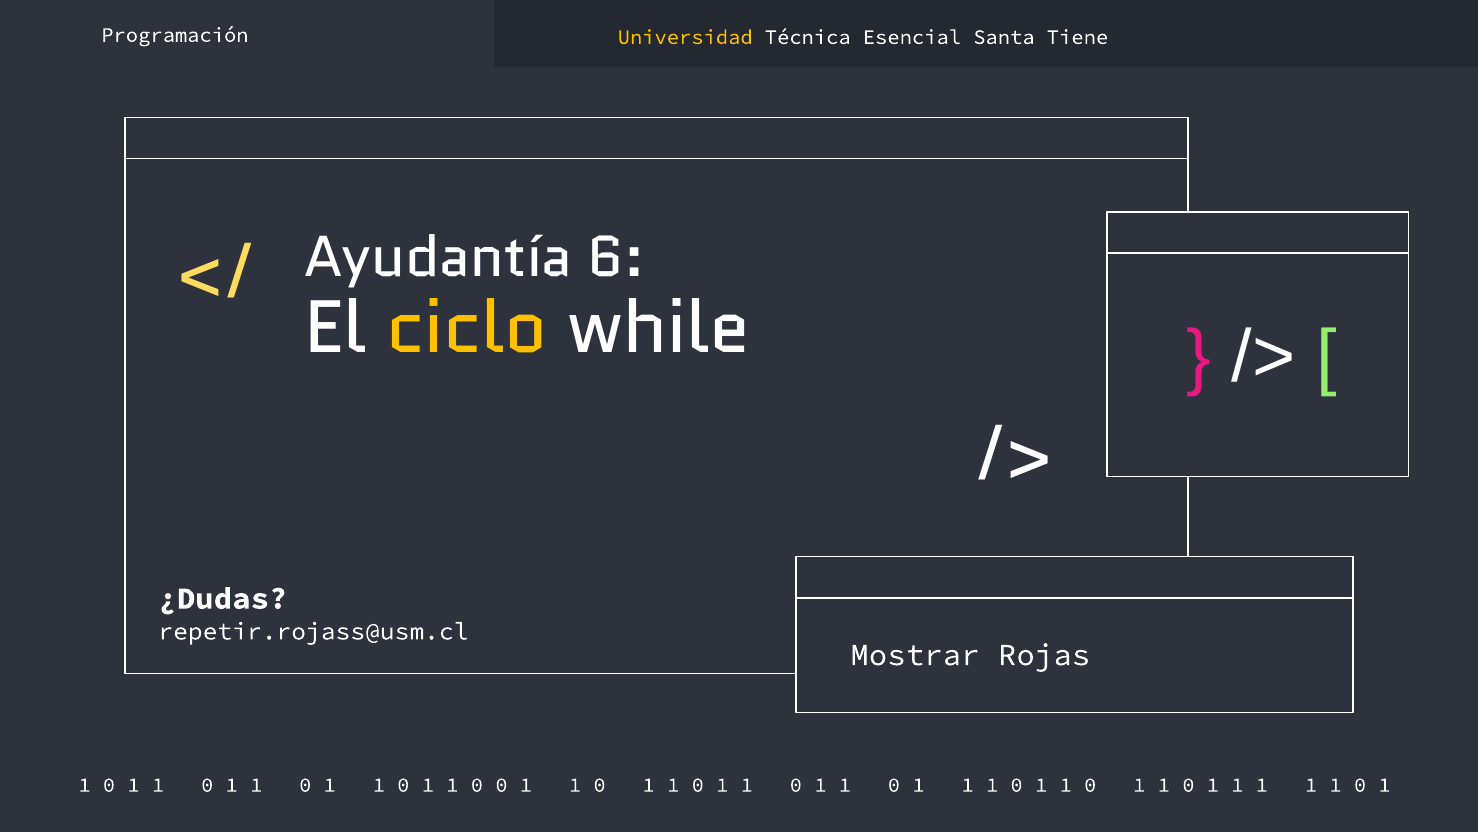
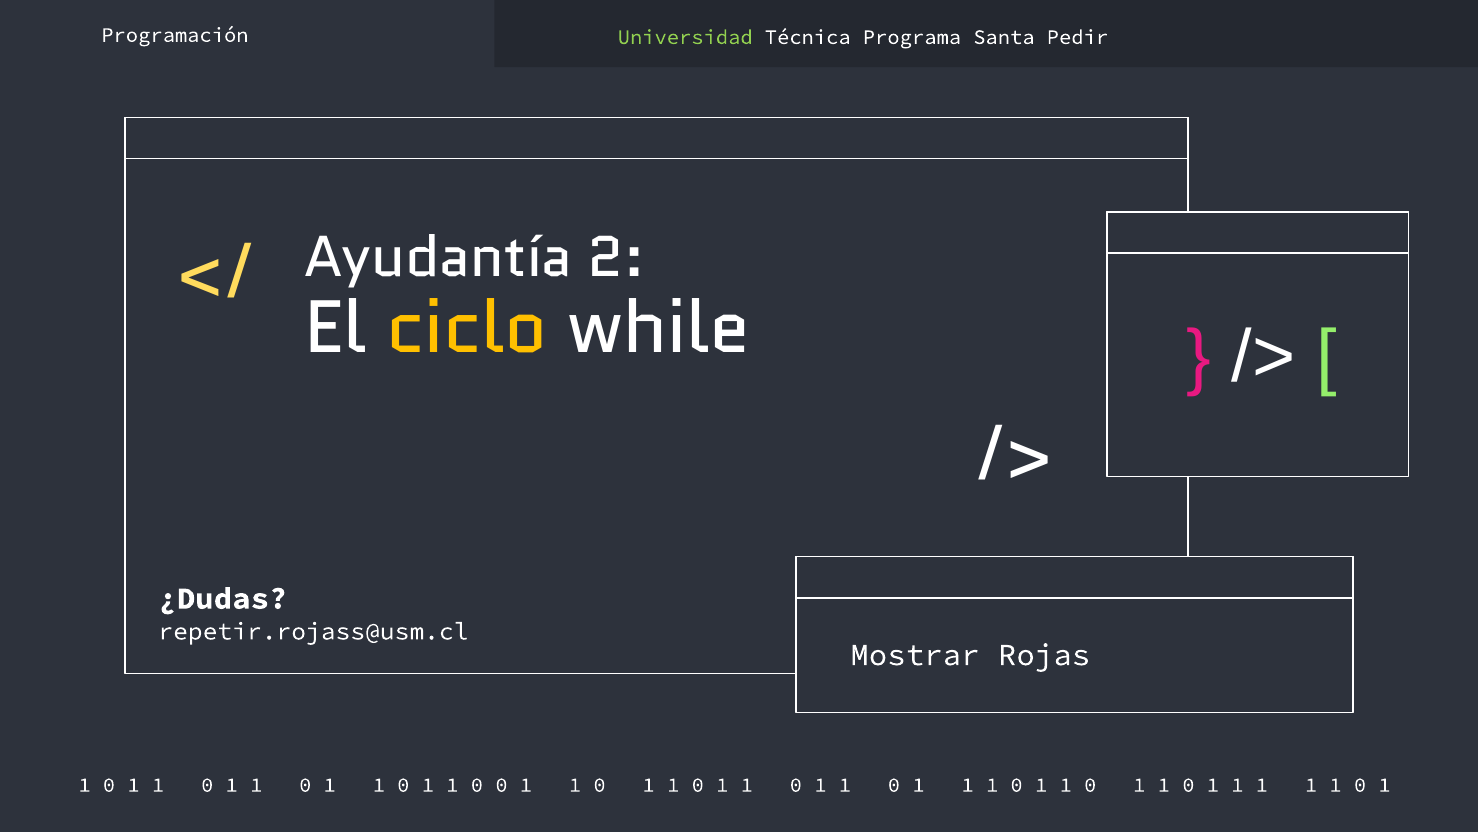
Universidad colour: yellow -> light green (685, 37)
Esencial: Esencial -> Programa (912, 37)
Tiene: Tiene -> Pedir (1077, 37)
6: 6 -> 2 (616, 257)
